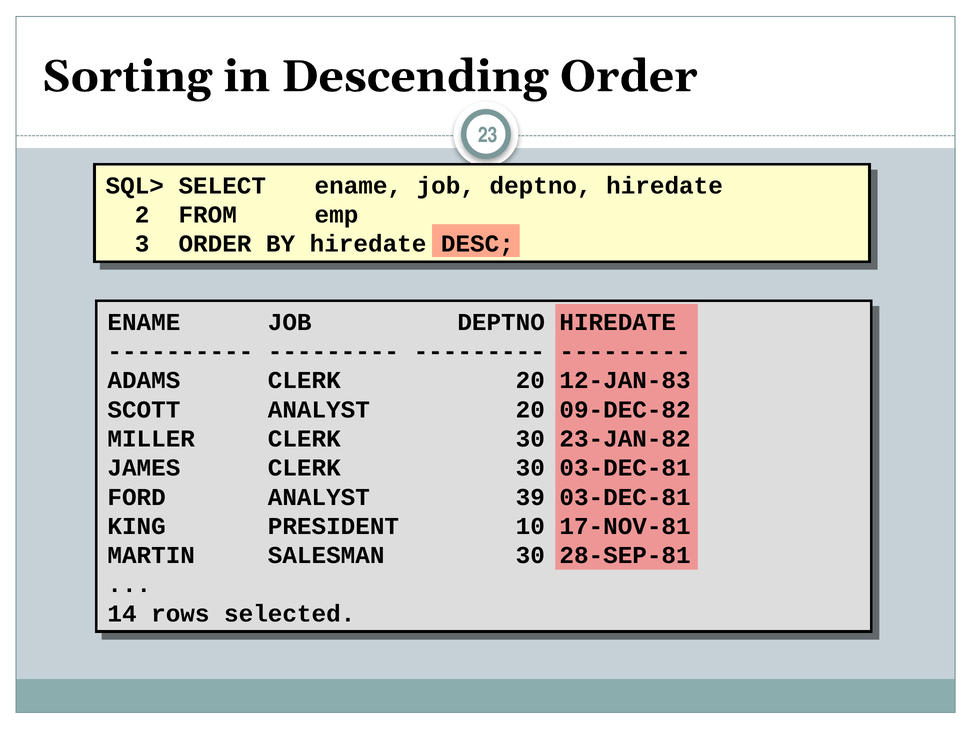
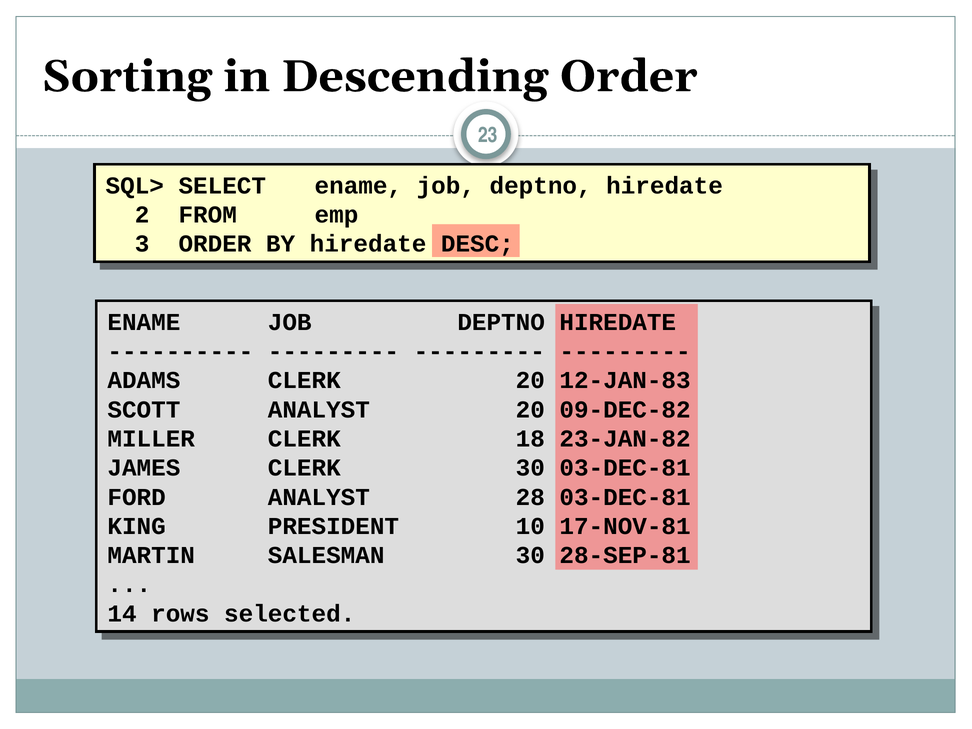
MILLER CLERK 30: 30 -> 18 (530, 439)
39: 39 -> 28 (530, 497)
